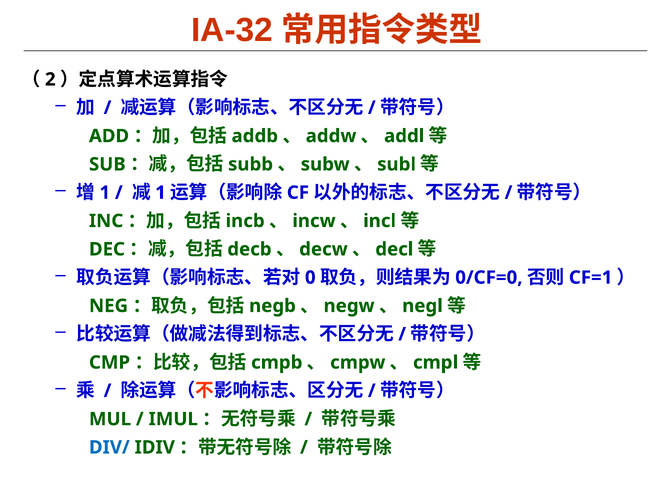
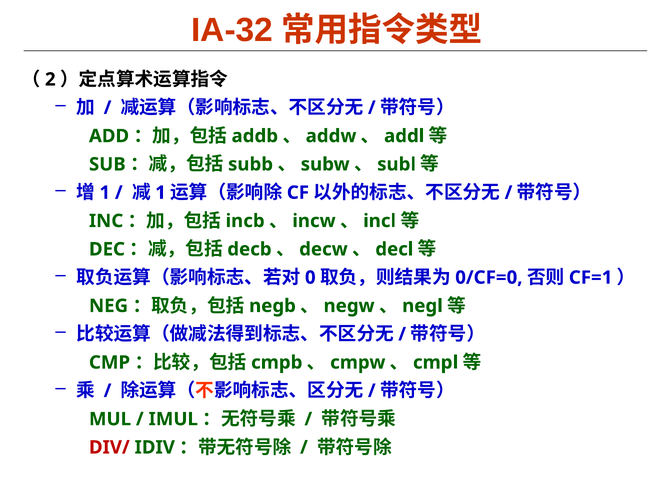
DIV/ colour: blue -> red (109, 448)
